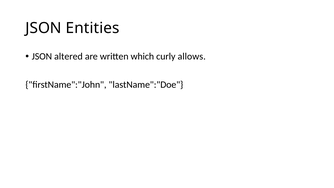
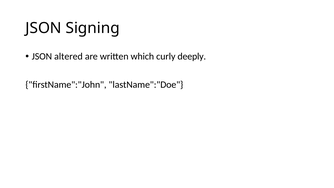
Entities: Entities -> Signing (93, 28)
allows: allows -> deeply (192, 56)
